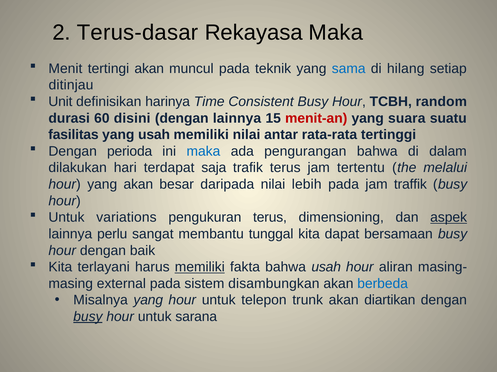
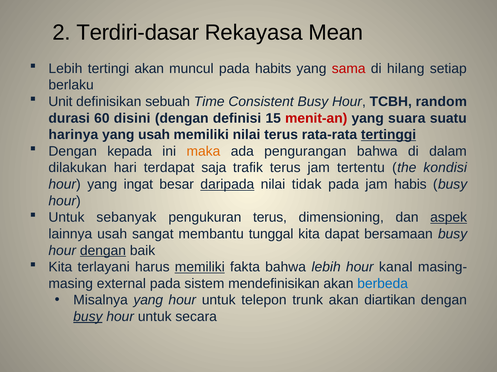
Terus-dasar: Terus-dasar -> Terdiri-dasar (138, 33)
Rekayasa Maka: Maka -> Mean (336, 33)
Menit: Menit -> Lebih (65, 69)
teknik: teknik -> habits (273, 69)
sama colour: blue -> red (349, 69)
ditinjau: ditinjau -> berlaku (71, 85)
harinya: harinya -> sebuah (168, 102)
dengan lainnya: lainnya -> definisi (237, 118)
fasilitas: fasilitas -> harinya (73, 135)
nilai antar: antar -> terus (281, 135)
tertinggi underline: none -> present (389, 135)
perioda: perioda -> kepada (130, 152)
maka colour: blue -> orange (203, 152)
melalui: melalui -> kondisi (445, 168)
yang akan: akan -> ingat (138, 185)
daripada underline: none -> present (227, 185)
lebih: lebih -> tidak (307, 185)
traffik: traffik -> habis (410, 185)
variations: variations -> sebanyak (126, 218)
lainnya perlu: perlu -> usah (112, 234)
dengan underline: none -> present (103, 251)
bahwa usah: usah -> lebih (326, 268)
aliran: aliran -> kanal (396, 268)
disambungkan: disambungkan -> mendefinisikan (274, 284)
sarana: sarana -> secara (196, 317)
